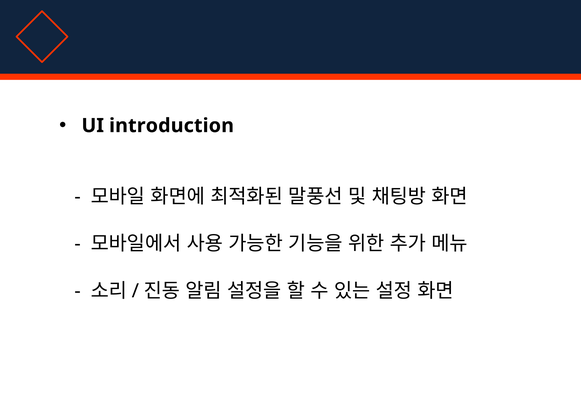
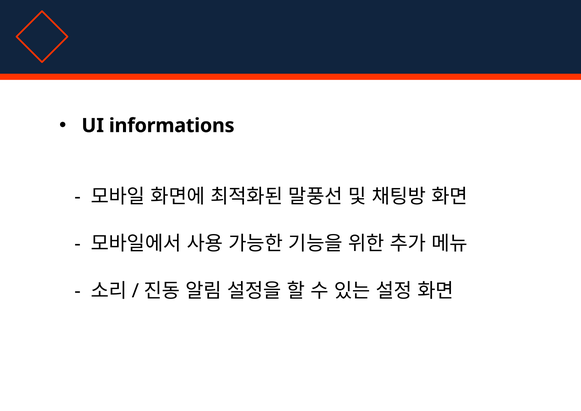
introduction: introduction -> informations (172, 125)
